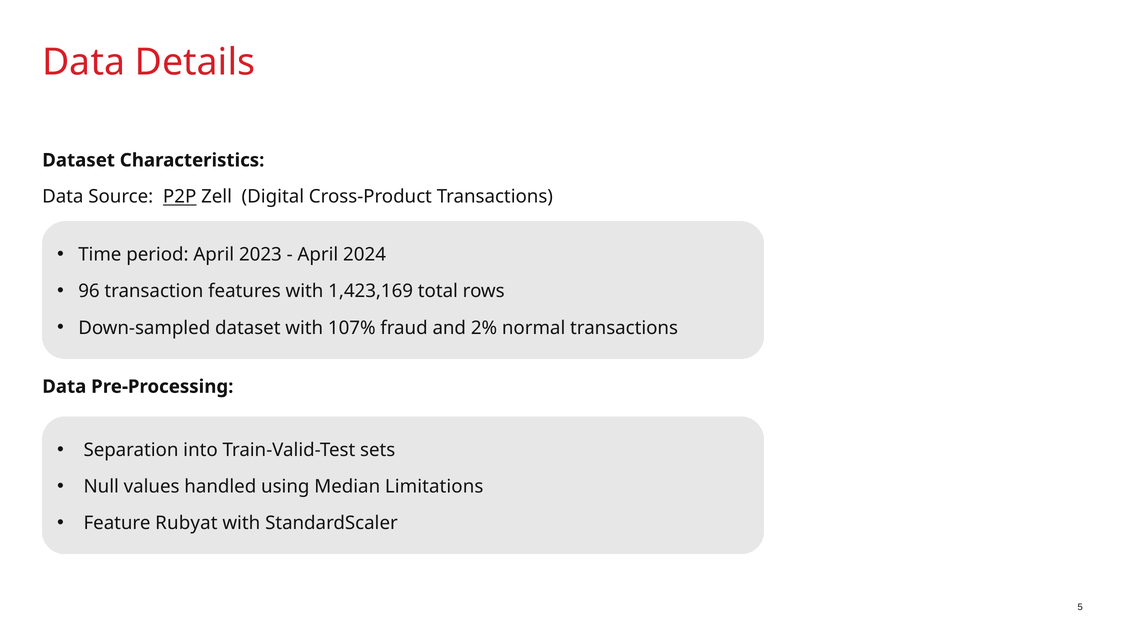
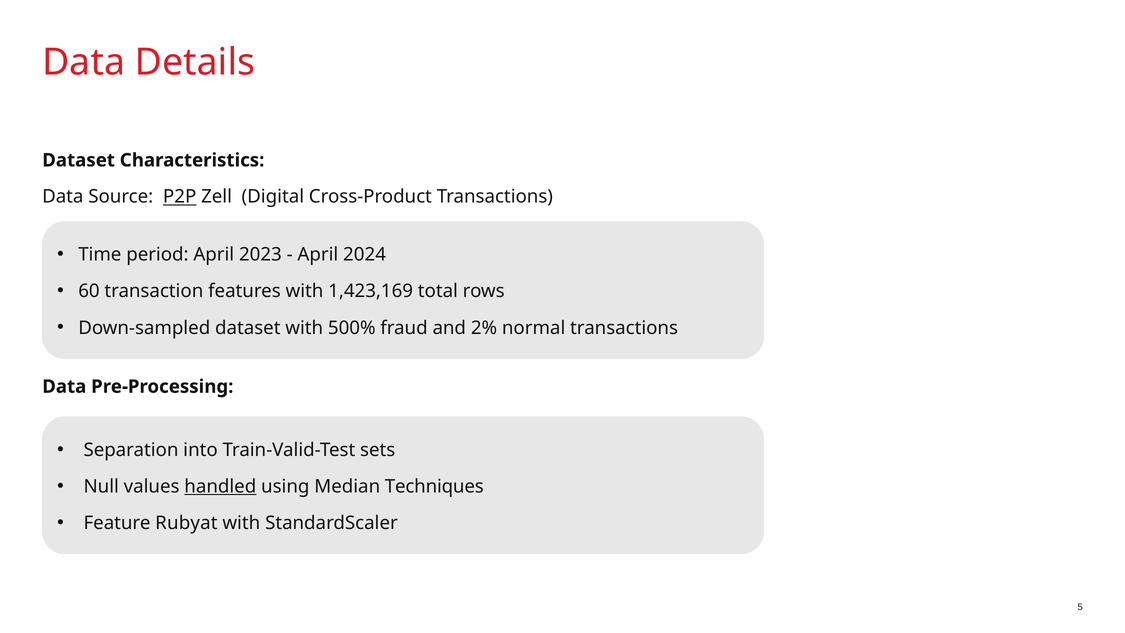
96: 96 -> 60 (89, 291)
107%: 107% -> 500% (352, 328)
handled underline: none -> present (220, 486)
Limitations: Limitations -> Techniques (434, 486)
